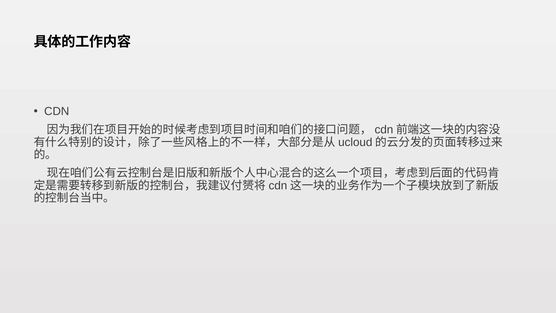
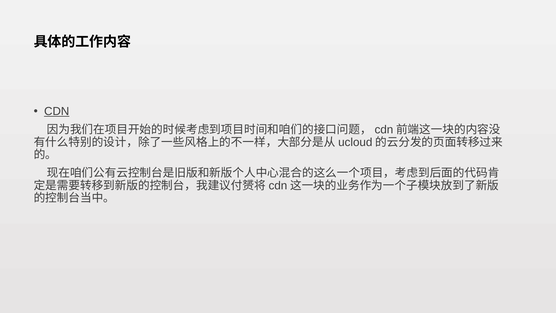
CDN underline: none -> present (57, 111)
